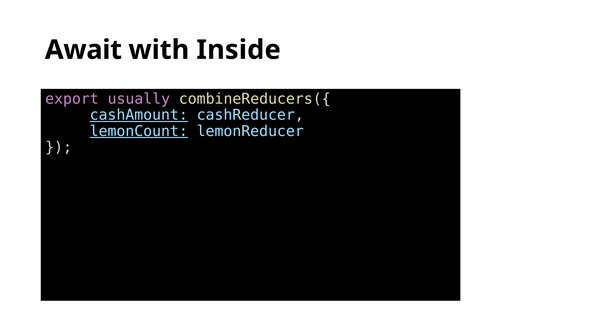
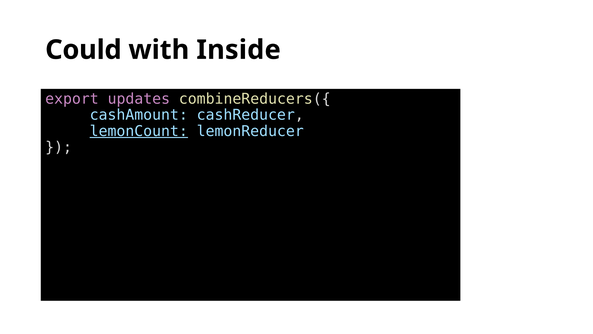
Await: Await -> Could (83, 50)
usually: usually -> updates (139, 99)
cashAmount underline: present -> none (139, 115)
